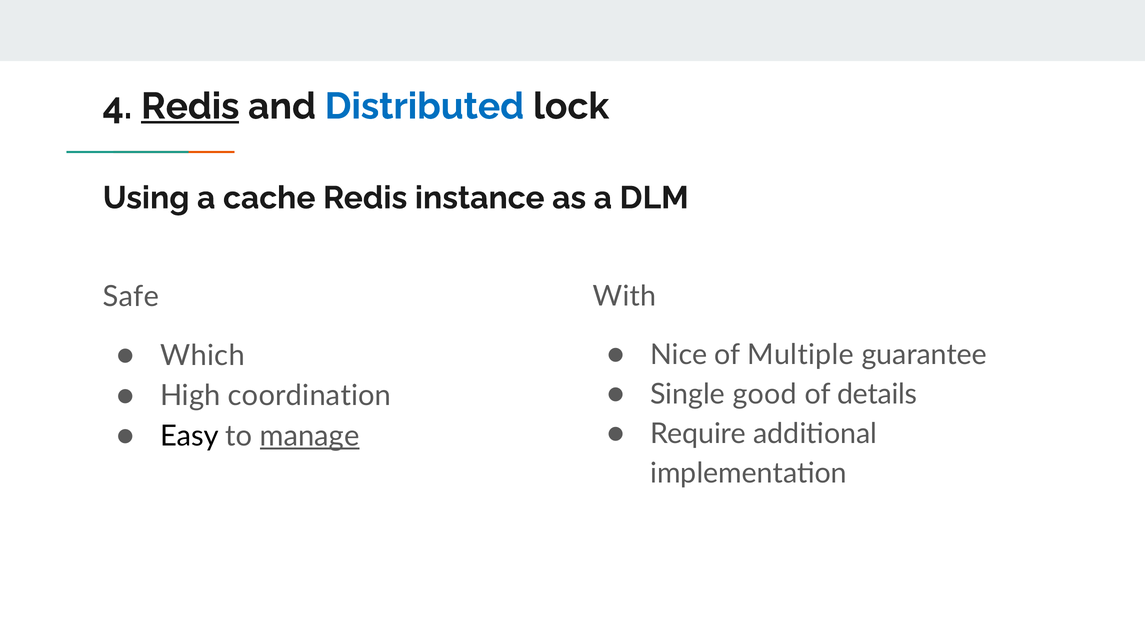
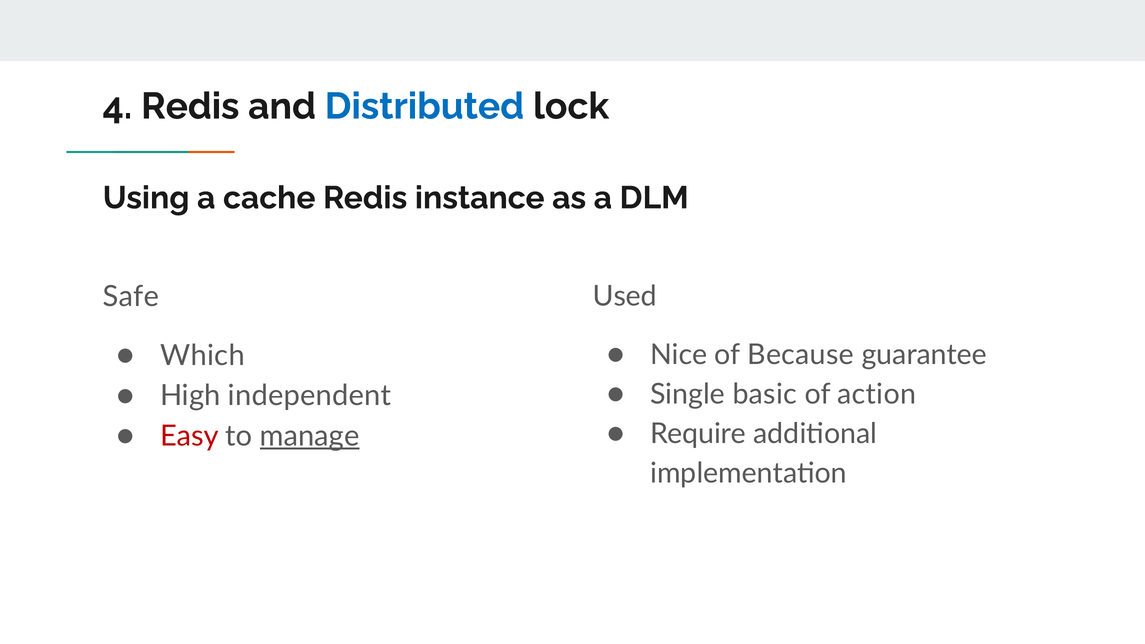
Redis underline: present -> none (190, 106)
With: With -> Used (625, 296)
Multiple: Multiple -> Because (801, 355)
good: good -> basic (765, 394)
details: details -> action (877, 394)
coordination: coordination -> independent (309, 396)
Easy colour: black -> red (189, 436)
